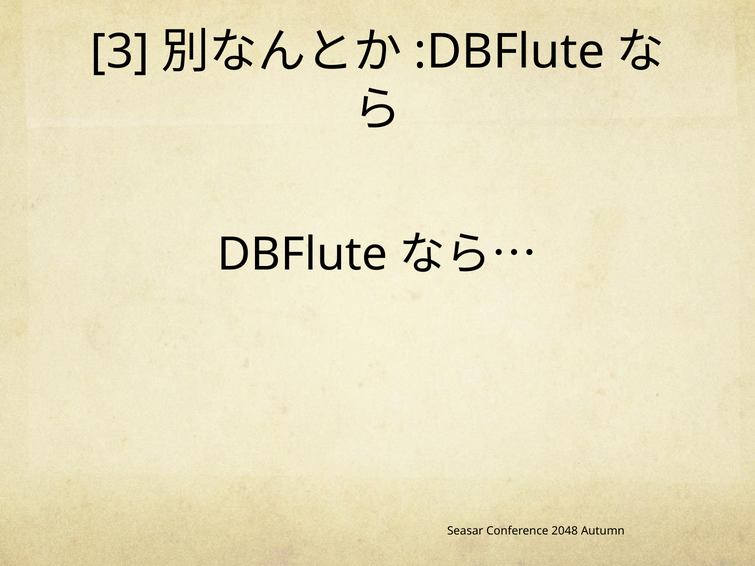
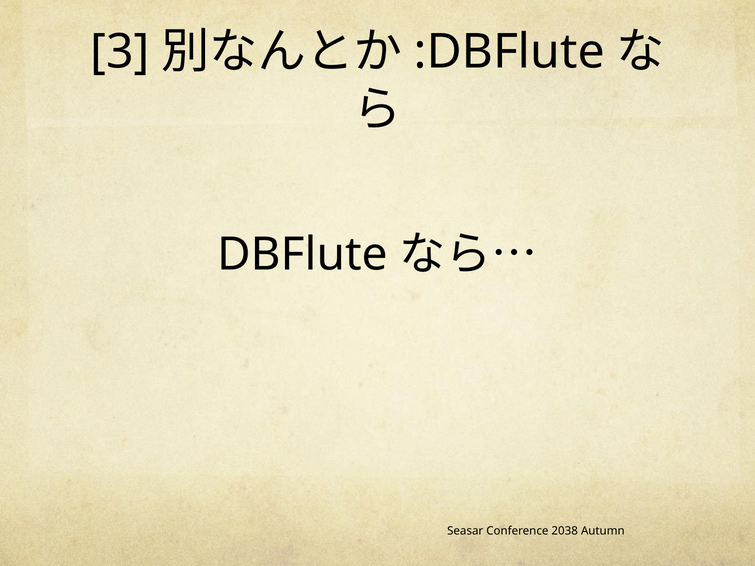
2048: 2048 -> 2038 (565, 531)
